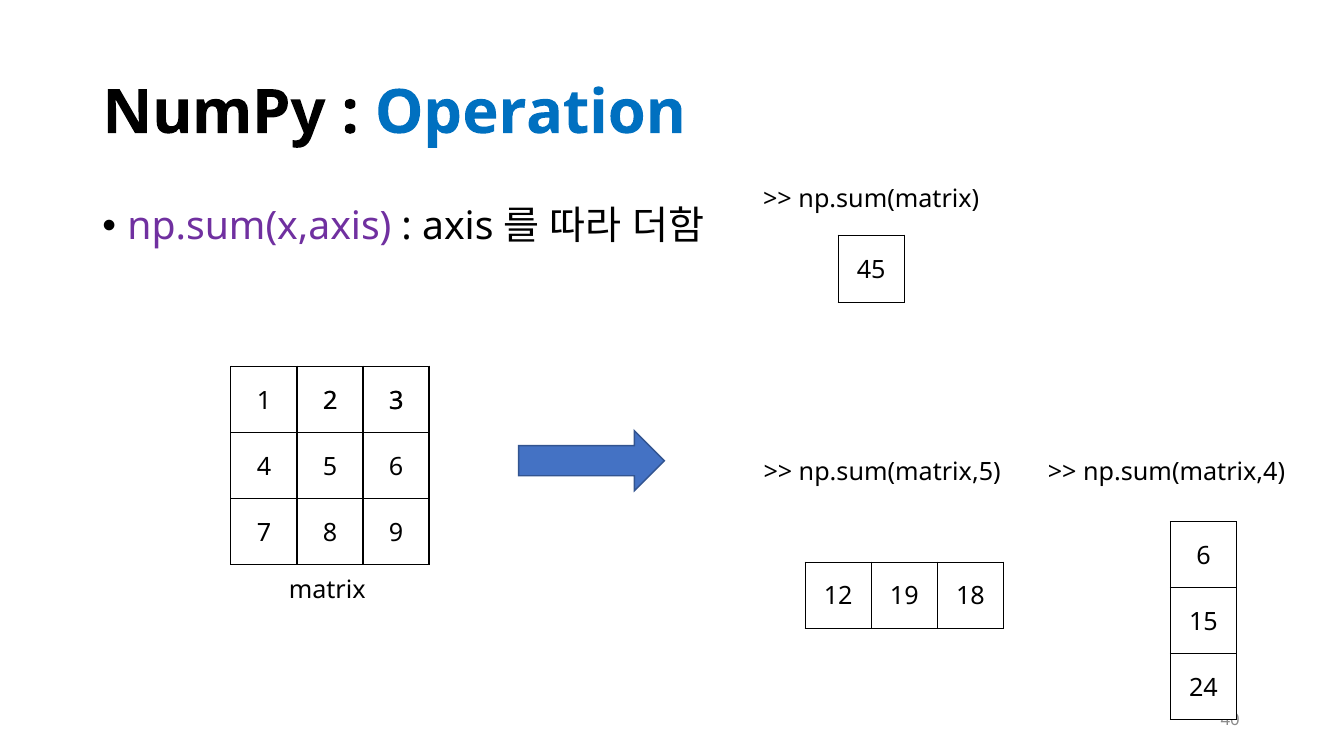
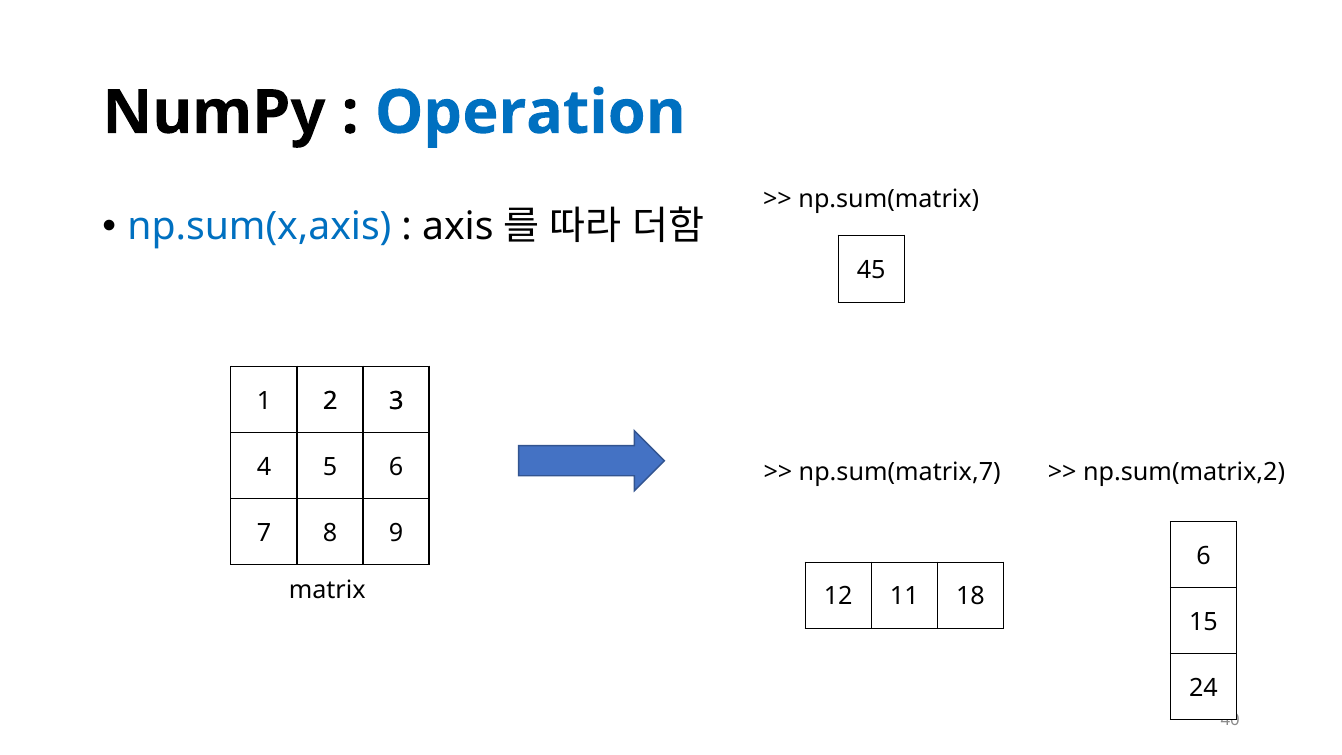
np.sum(x,axis colour: purple -> blue (259, 227)
np.sum(matrix,5: np.sum(matrix,5 -> np.sum(matrix,7 (900, 472)
np.sum(matrix,4: np.sum(matrix,4 -> np.sum(matrix,2 (1184, 472)
19: 19 -> 11 (904, 597)
